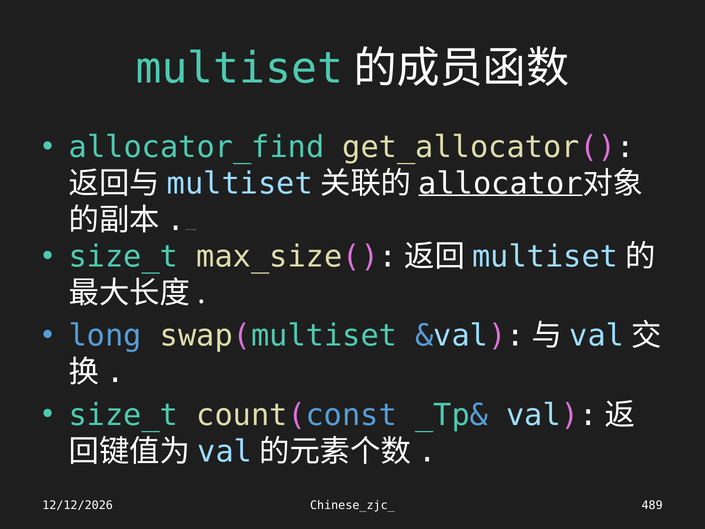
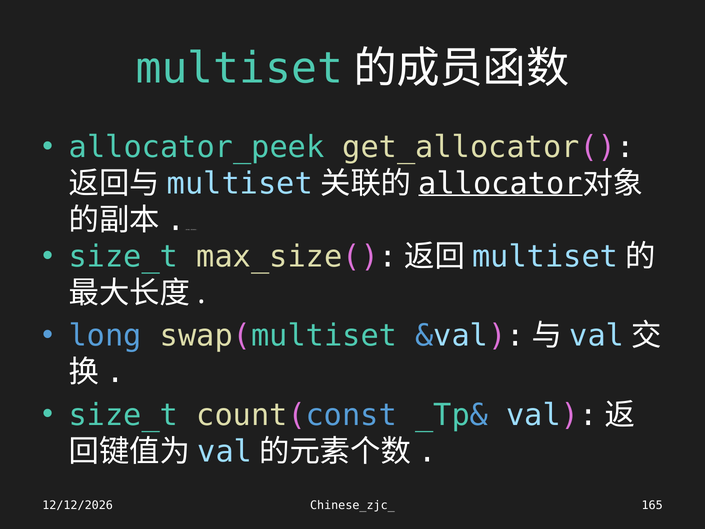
allocator_find: allocator_find -> allocator_peek (197, 147)
489: 489 -> 165 (652, 505)
